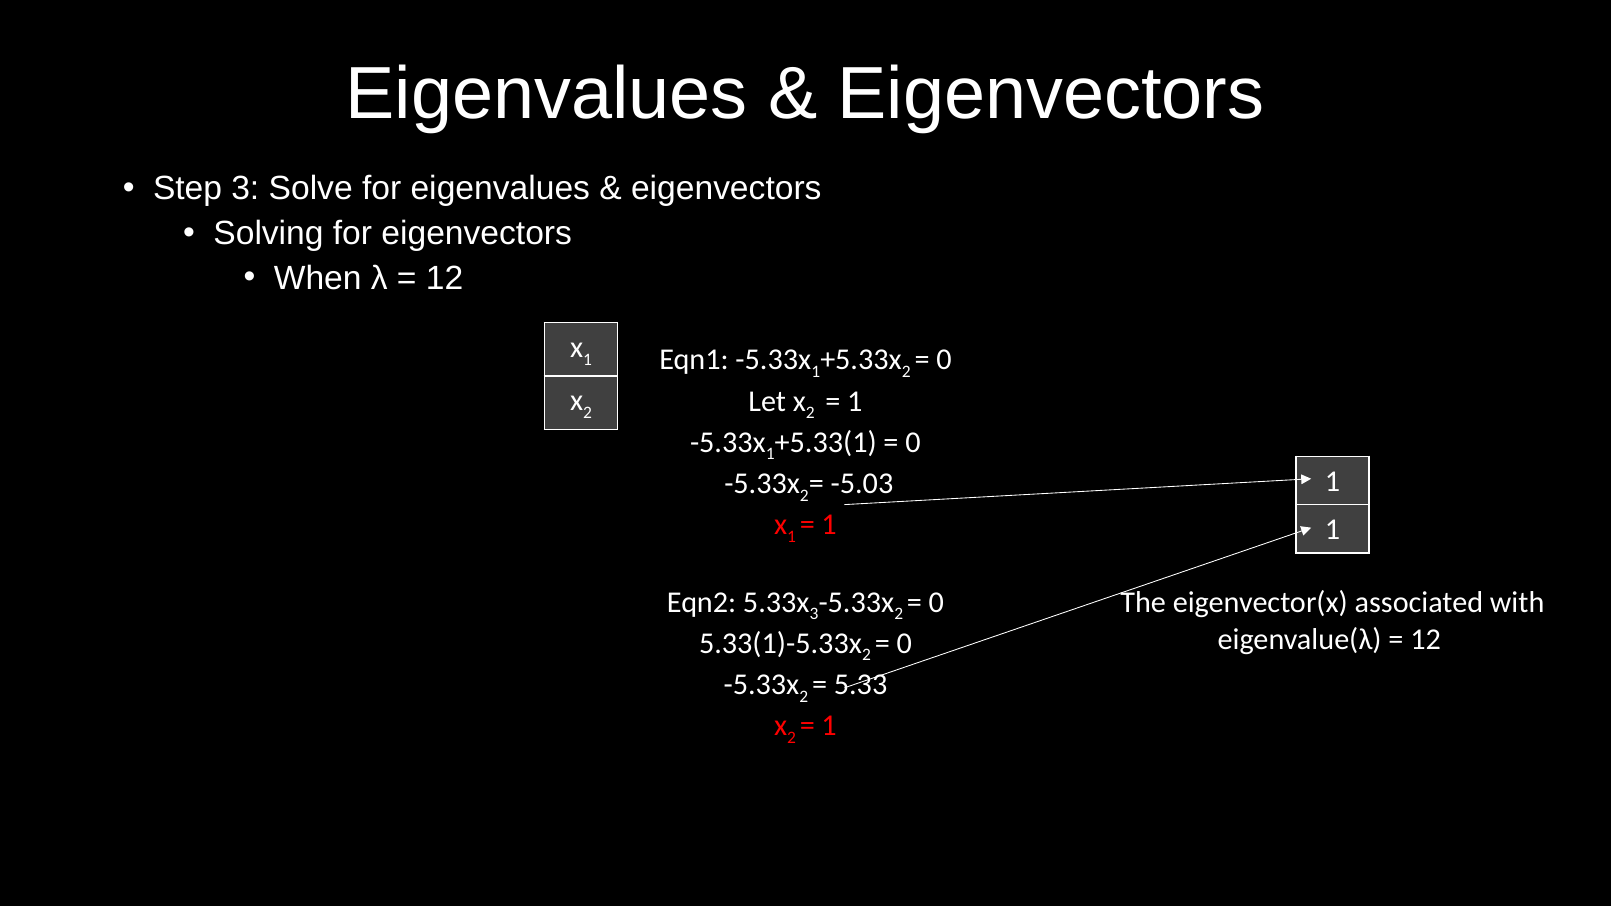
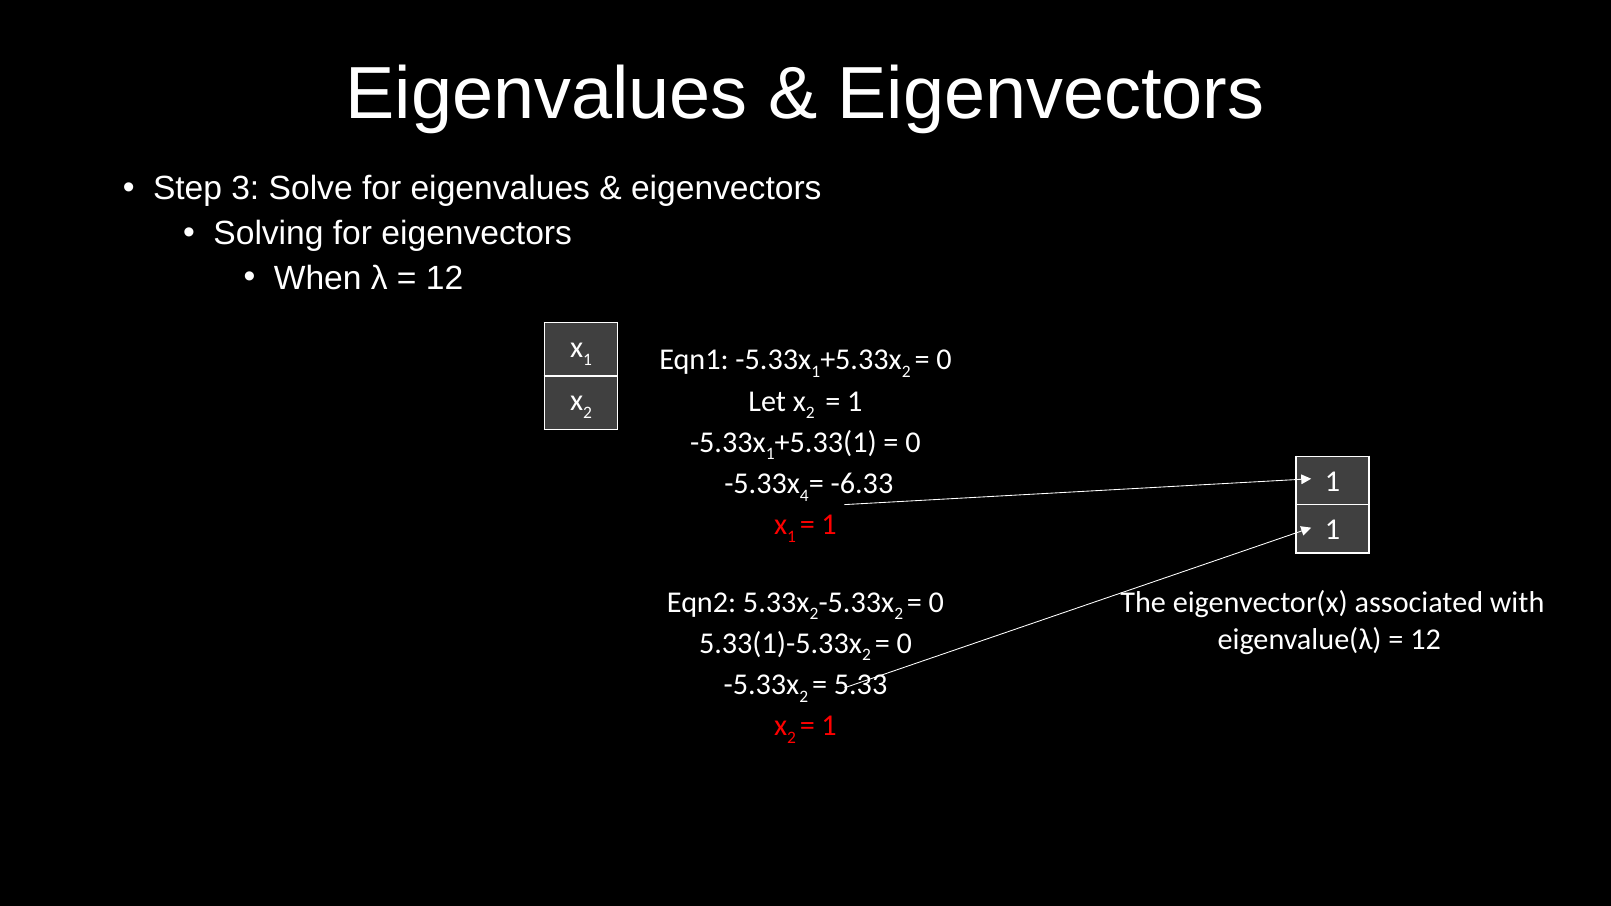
2: 2 -> 4 (804, 495)
-5.03: -5.03 -> -6.33 (862, 484)
3: 3 -> 2 (814, 614)
